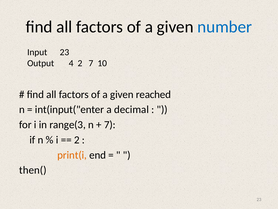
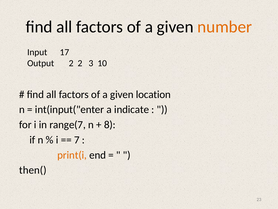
number colour: blue -> orange (225, 27)
Input 23: 23 -> 17 (64, 52)
Output 4: 4 -> 2 (71, 63)
2 7: 7 -> 3 (91, 63)
reached: reached -> location (153, 94)
decimal: decimal -> indicate (132, 109)
range(3: range(3 -> range(7 (68, 124)
7: 7 -> 8 (110, 124)
2: 2 -> 7 (77, 140)
